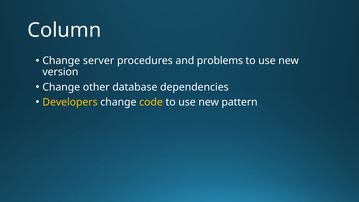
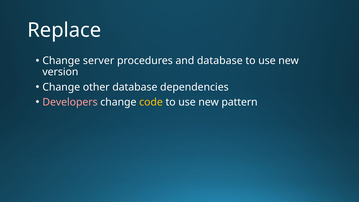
Column: Column -> Replace (64, 30)
and problems: problems -> database (220, 61)
Developers colour: yellow -> pink (70, 102)
